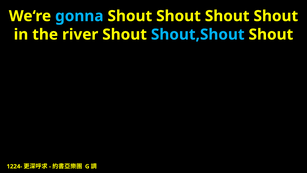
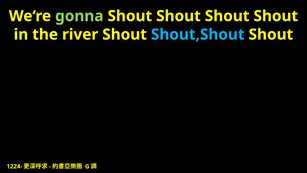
gonna colour: light blue -> light green (79, 16)
